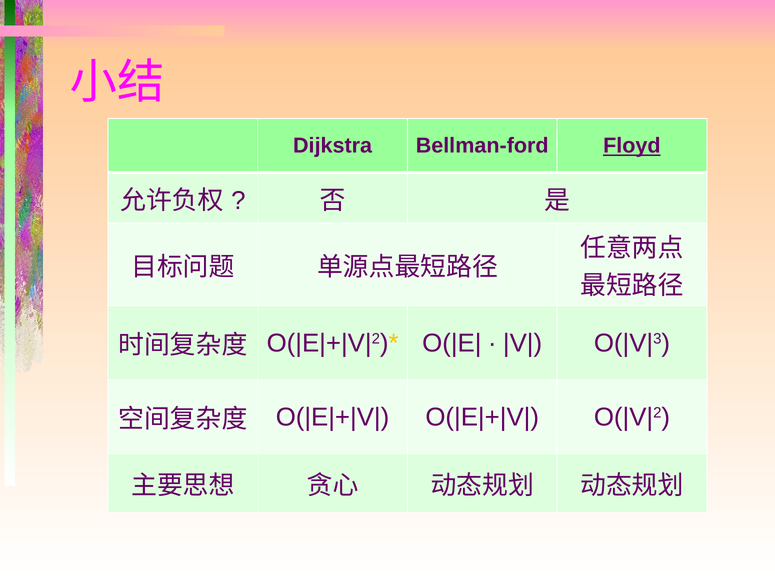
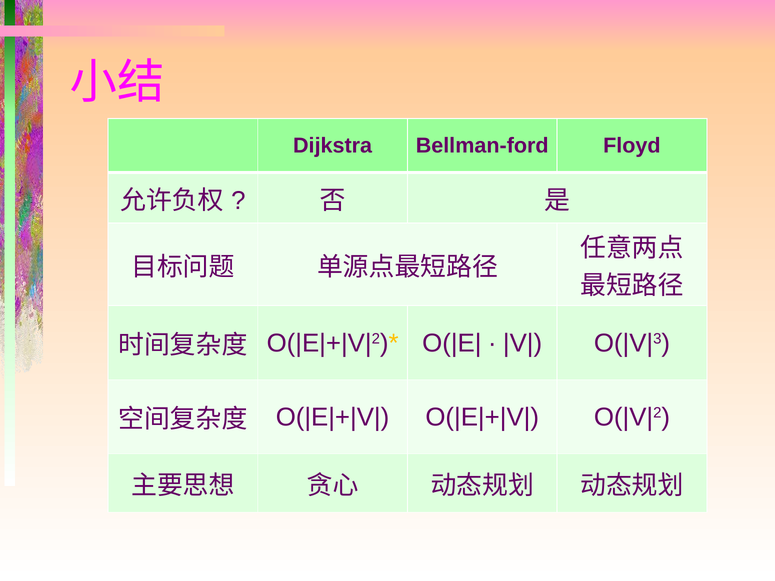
Floyd underline: present -> none (632, 146)
